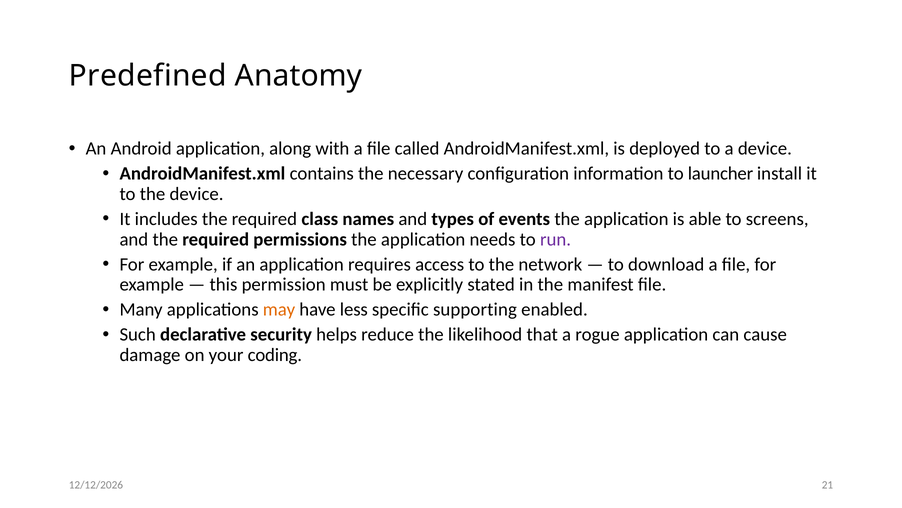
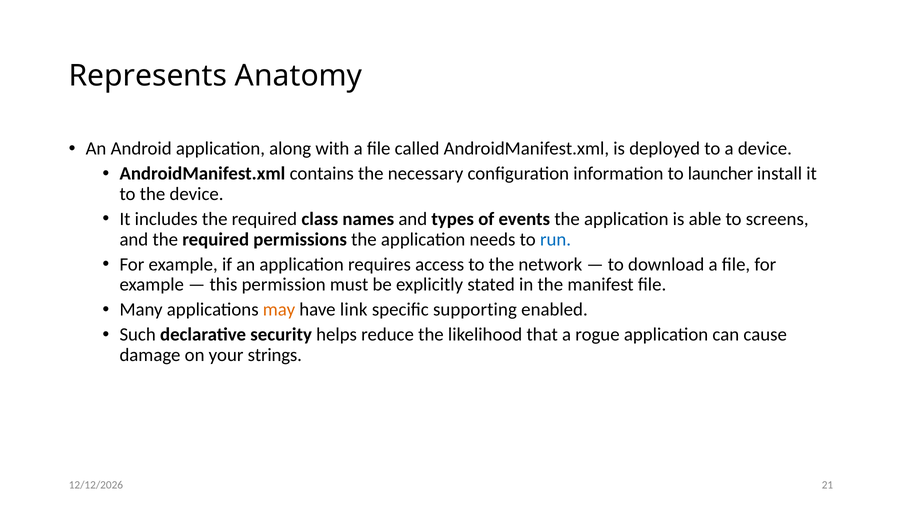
Predefined: Predefined -> Represents (148, 76)
run colour: purple -> blue (556, 239)
less: less -> link (354, 309)
coding: coding -> strings (275, 355)
